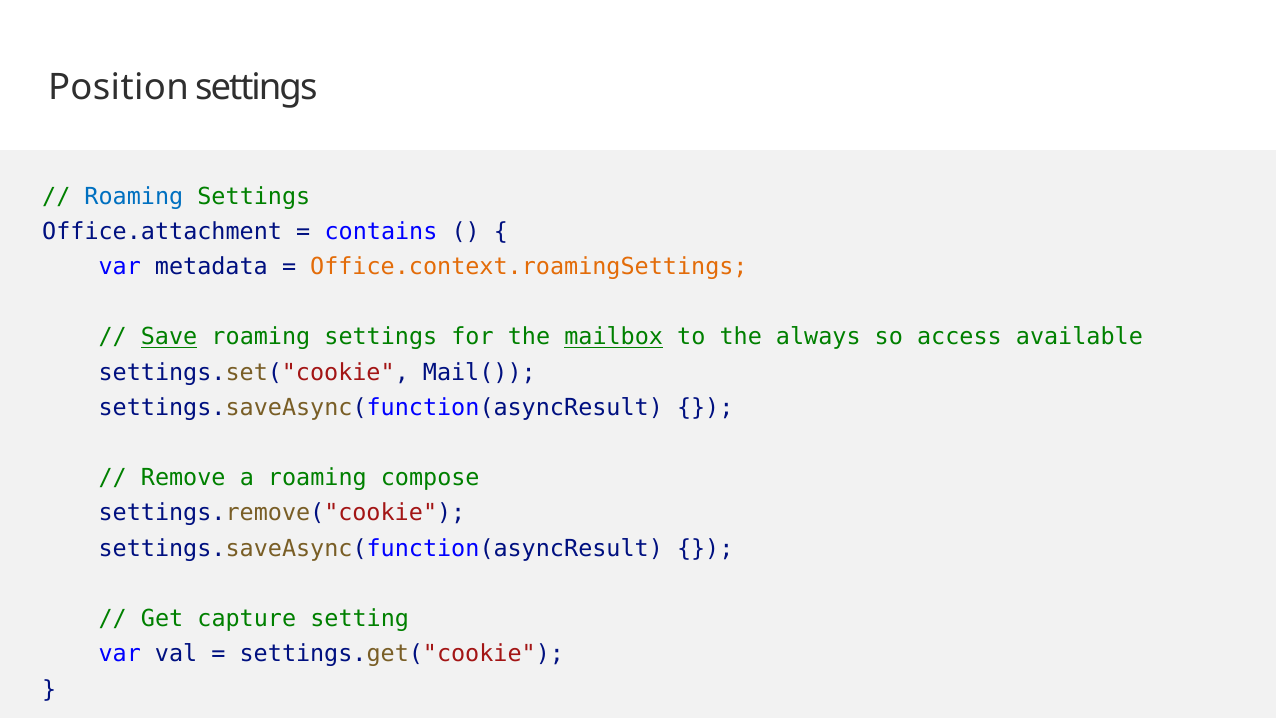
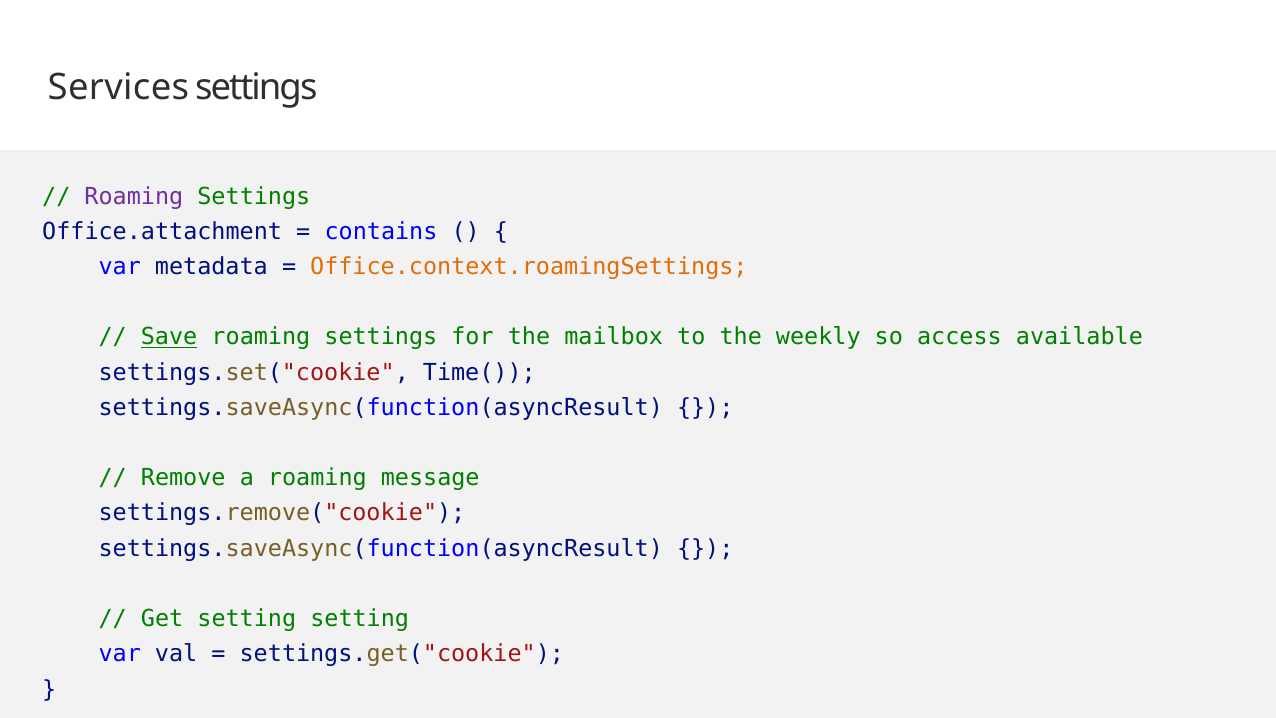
Position: Position -> Services (118, 87)
Roaming colour: blue -> purple (134, 196)
mailbox underline: present -> none (614, 337)
always: always -> weekly (818, 337)
Mail(: Mail( -> Time( (479, 372)
compose: compose -> message (430, 478)
Get capture: capture -> setting (247, 619)
